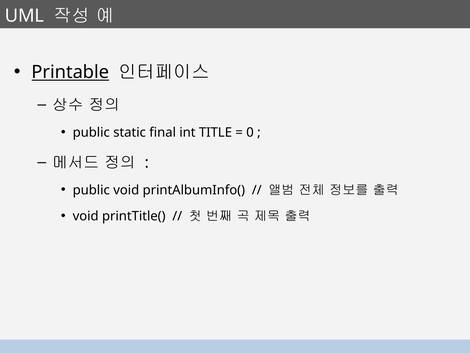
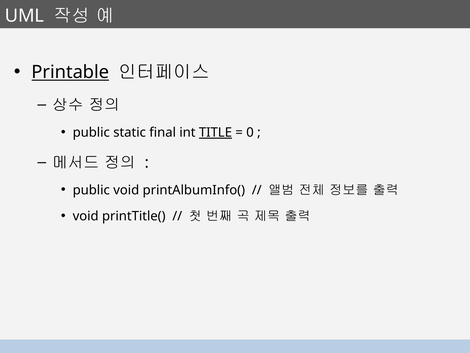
TITLE underline: none -> present (215, 132)
